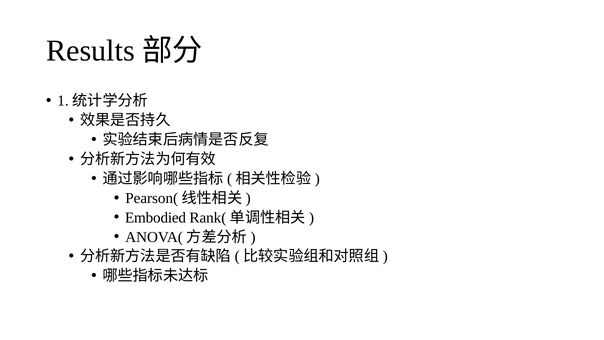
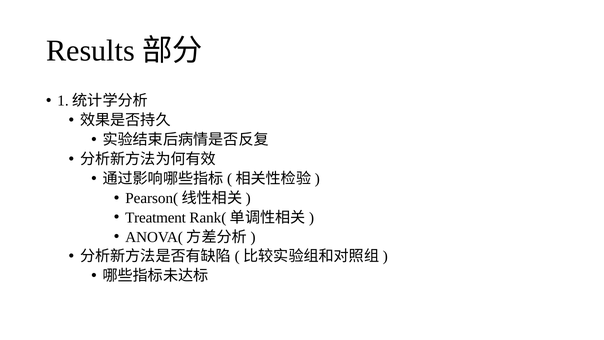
Embodied: Embodied -> Treatment (156, 217)
